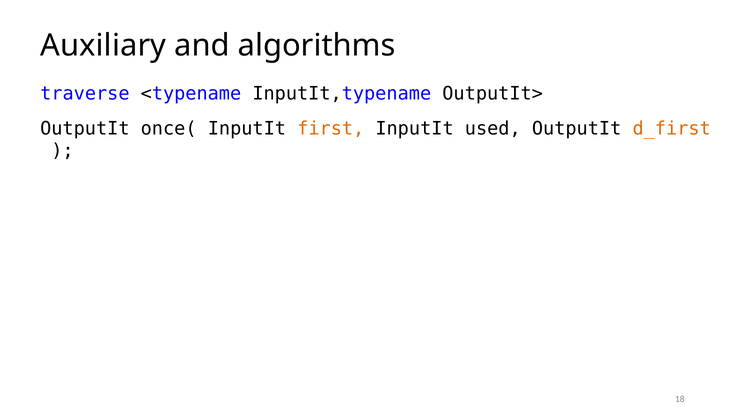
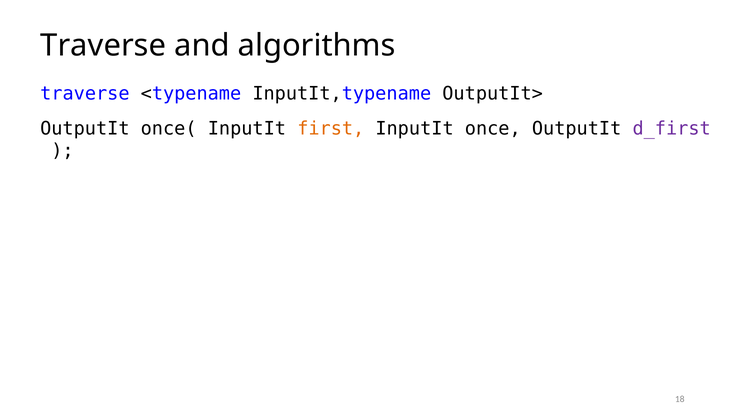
Auxiliary: Auxiliary -> Traverse (103, 45)
used: used -> once (493, 128)
d_first colour: orange -> purple (672, 128)
